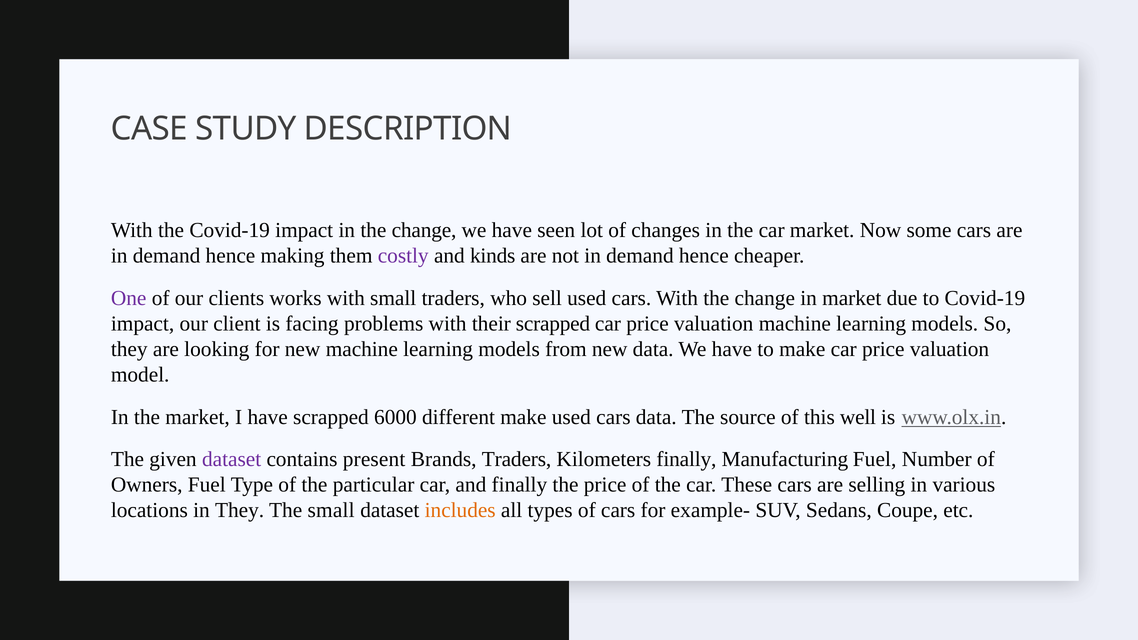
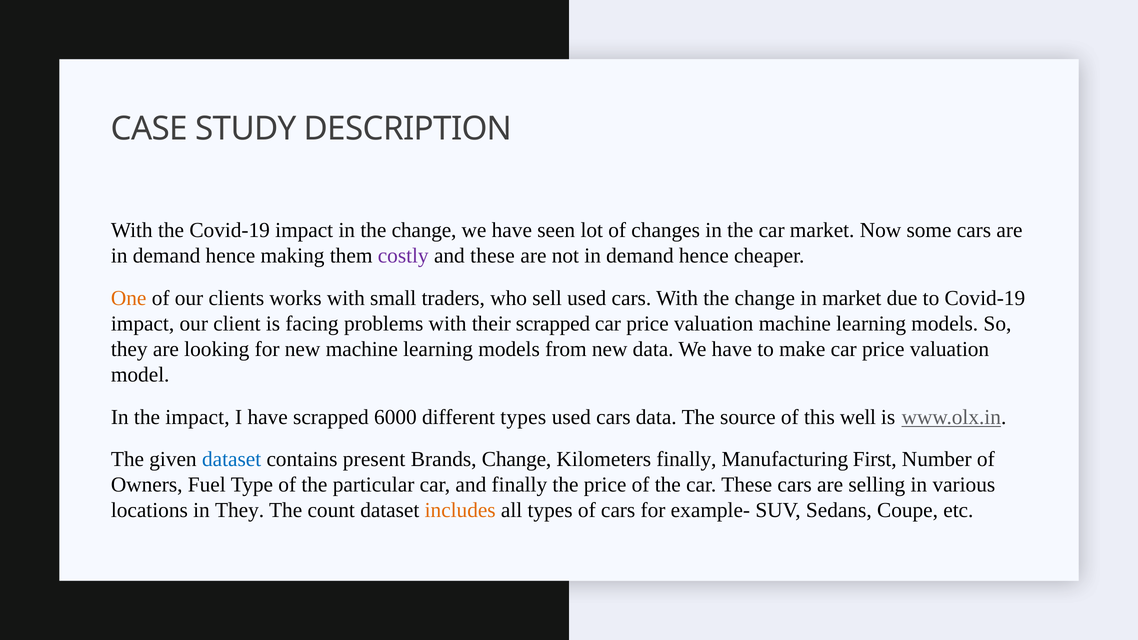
and kinds: kinds -> these (492, 256)
One colour: purple -> orange (129, 298)
the market: market -> impact (197, 417)
different make: make -> types (523, 417)
dataset colour: purple -> blue (232, 459)
Brands Traders: Traders -> Change (517, 459)
Manufacturing Fuel: Fuel -> First (875, 459)
The small: small -> count (331, 511)
